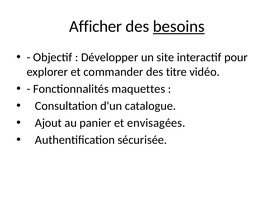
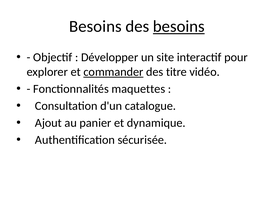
Afficher: Afficher -> Besoins (95, 27)
commander underline: none -> present (113, 72)
envisagées: envisagées -> dynamique (156, 123)
